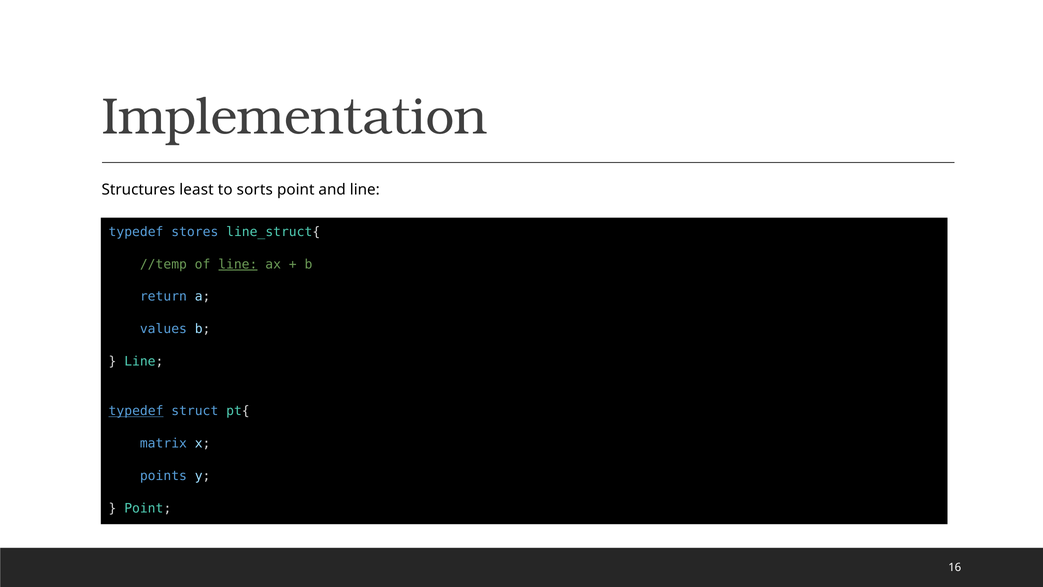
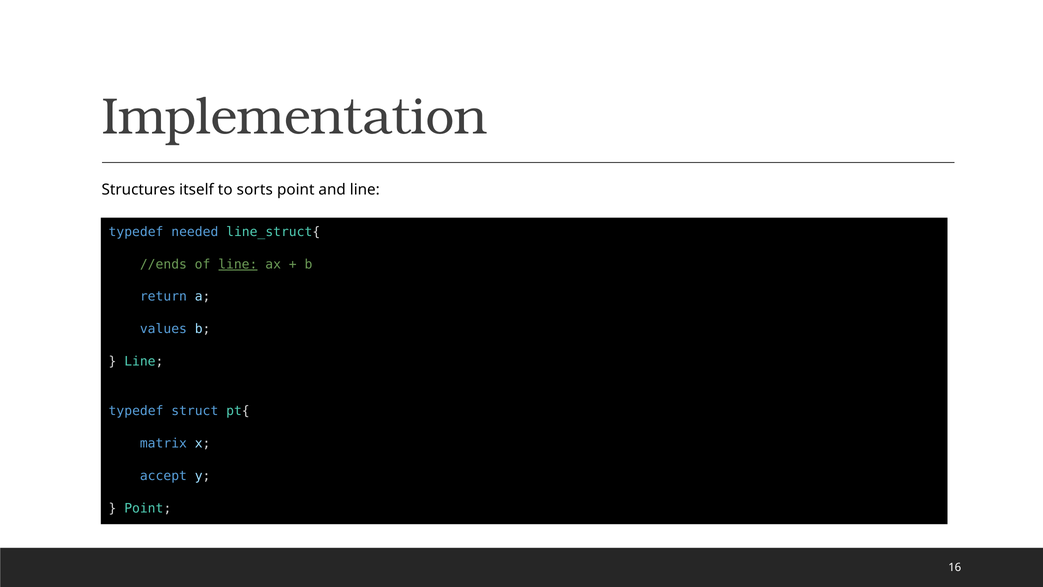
least: least -> itself (197, 190)
stores: stores -> needed (195, 232)
//temp: //temp -> //ends (163, 264)
typedef underline: present -> none (136, 411)
points: points -> accept (163, 476)
